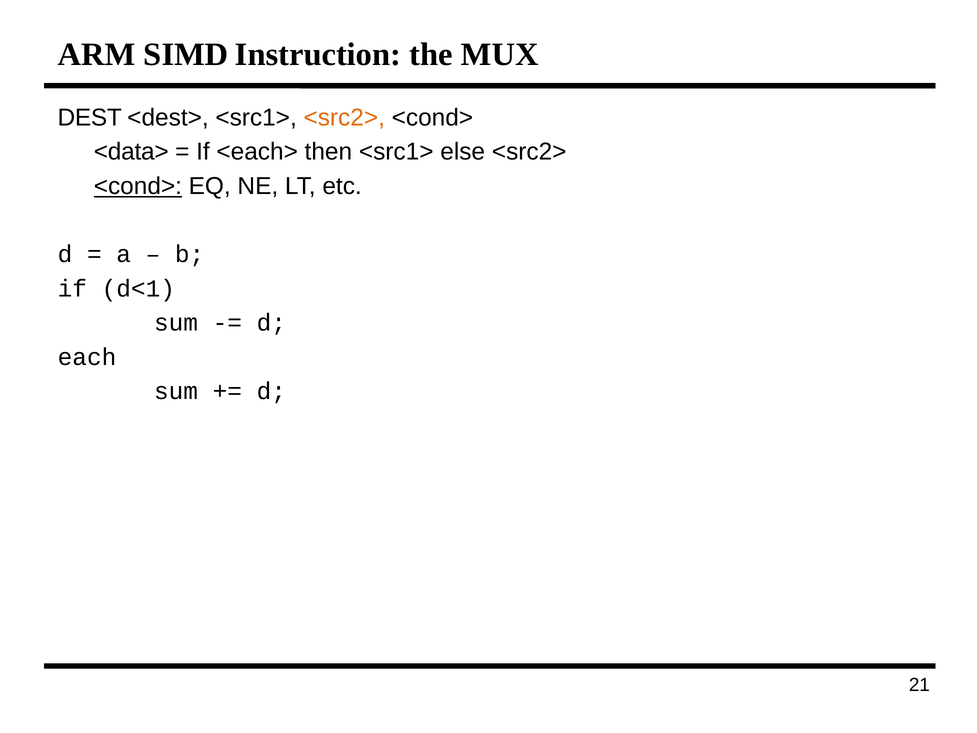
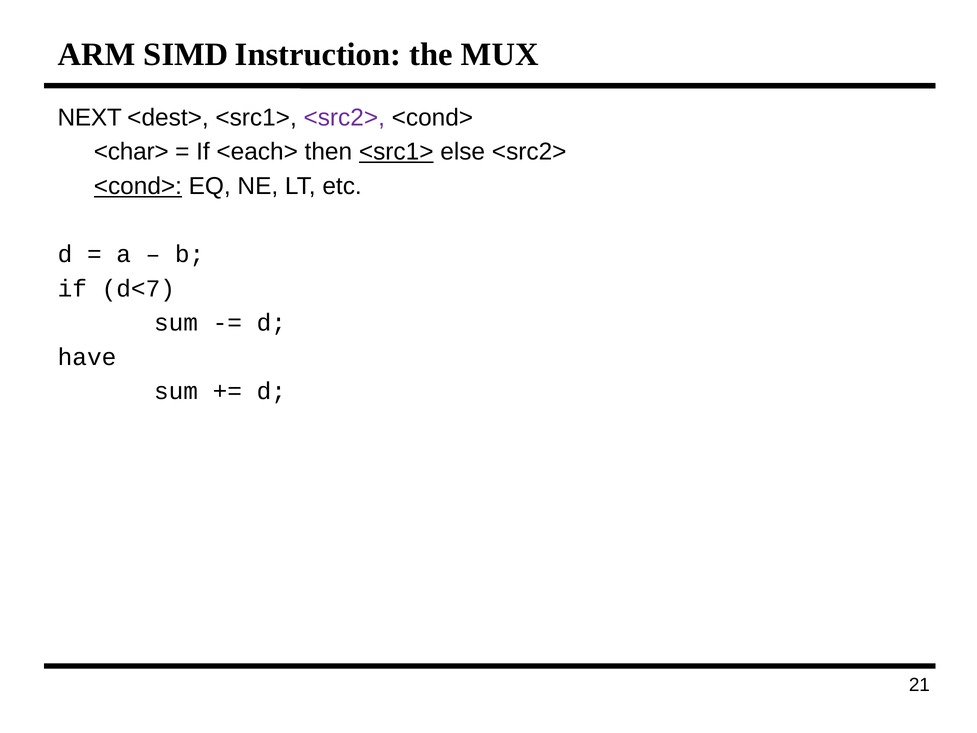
DEST: DEST -> NEXT (90, 118)
<src2> colour: orange -> purple (344, 118)
<data>: <data> -> <char> (131, 152)
<src1> underline: none -> present (396, 152)
d<1: d<1 -> d<7 (138, 289)
each: each -> have (87, 357)
